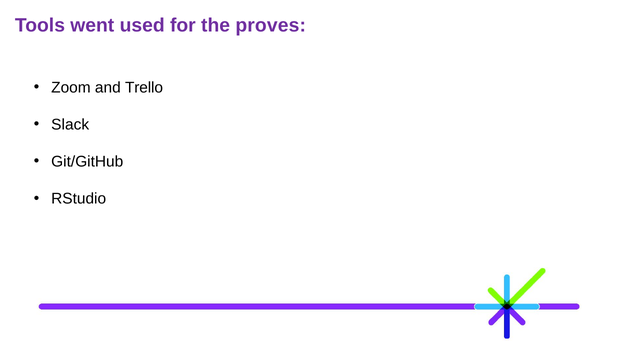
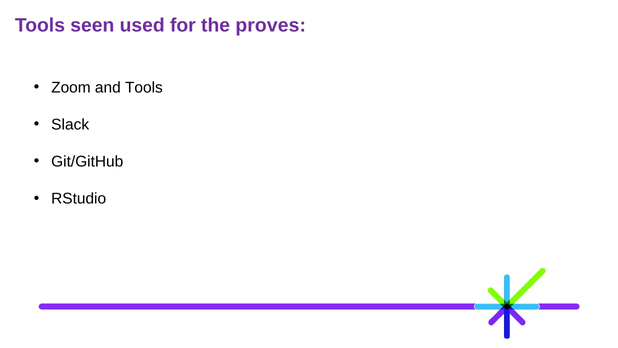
went: went -> seen (92, 25)
and Trello: Trello -> Tools (144, 87)
